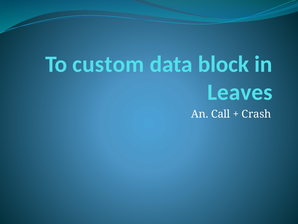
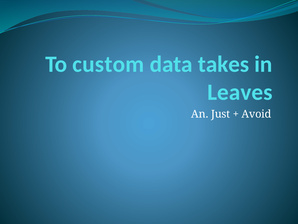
block: block -> takes (223, 64)
Call: Call -> Just (221, 114)
Crash: Crash -> Avoid (256, 114)
